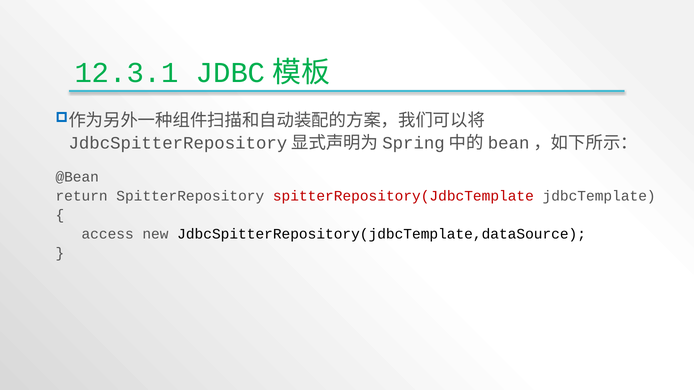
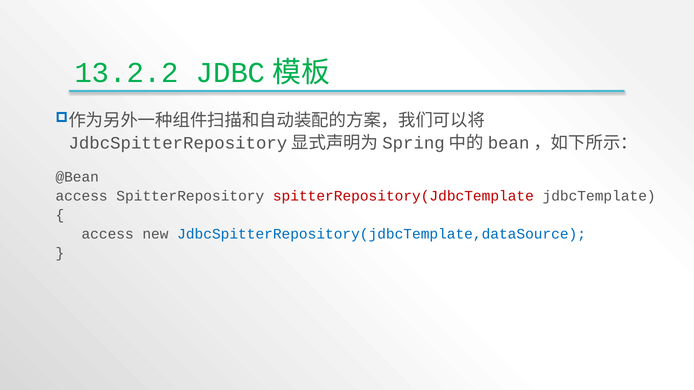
12.3.1: 12.3.1 -> 13.2.2 (127, 73)
return: return -> access (82, 196)
JdbcSpitterRepository(jdbcTemplate,dataSource colour: black -> blue (382, 234)
